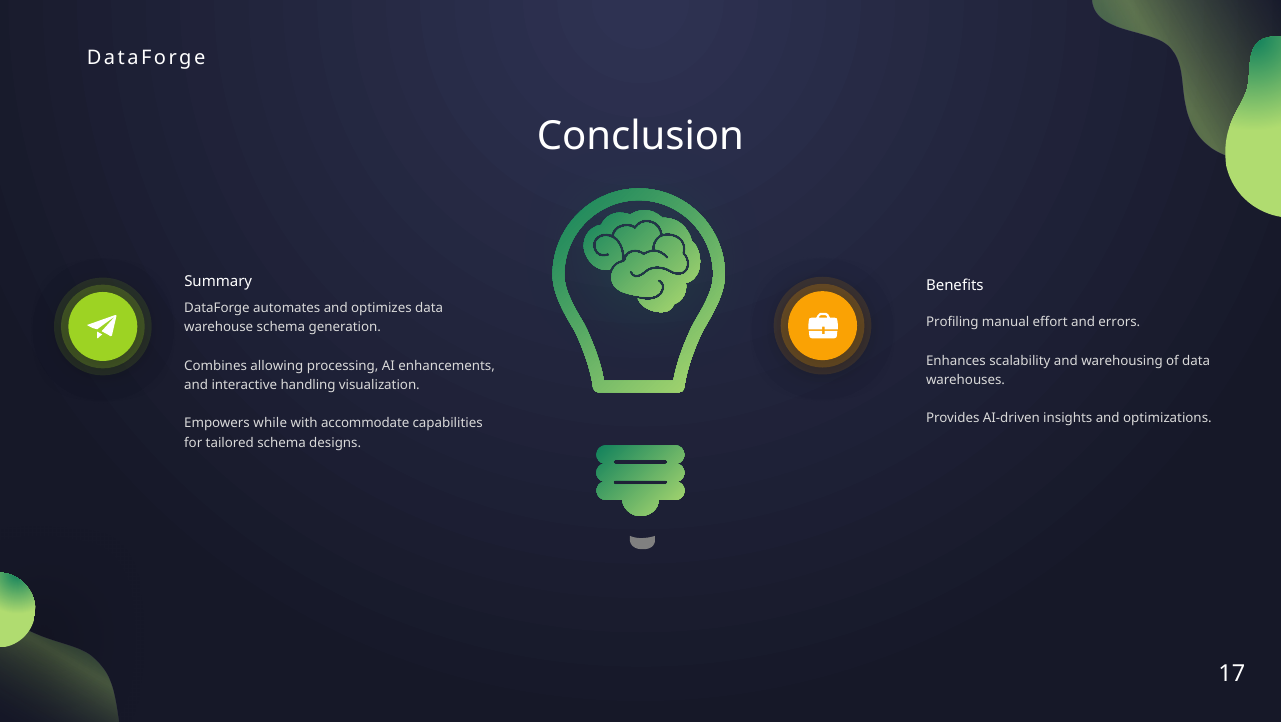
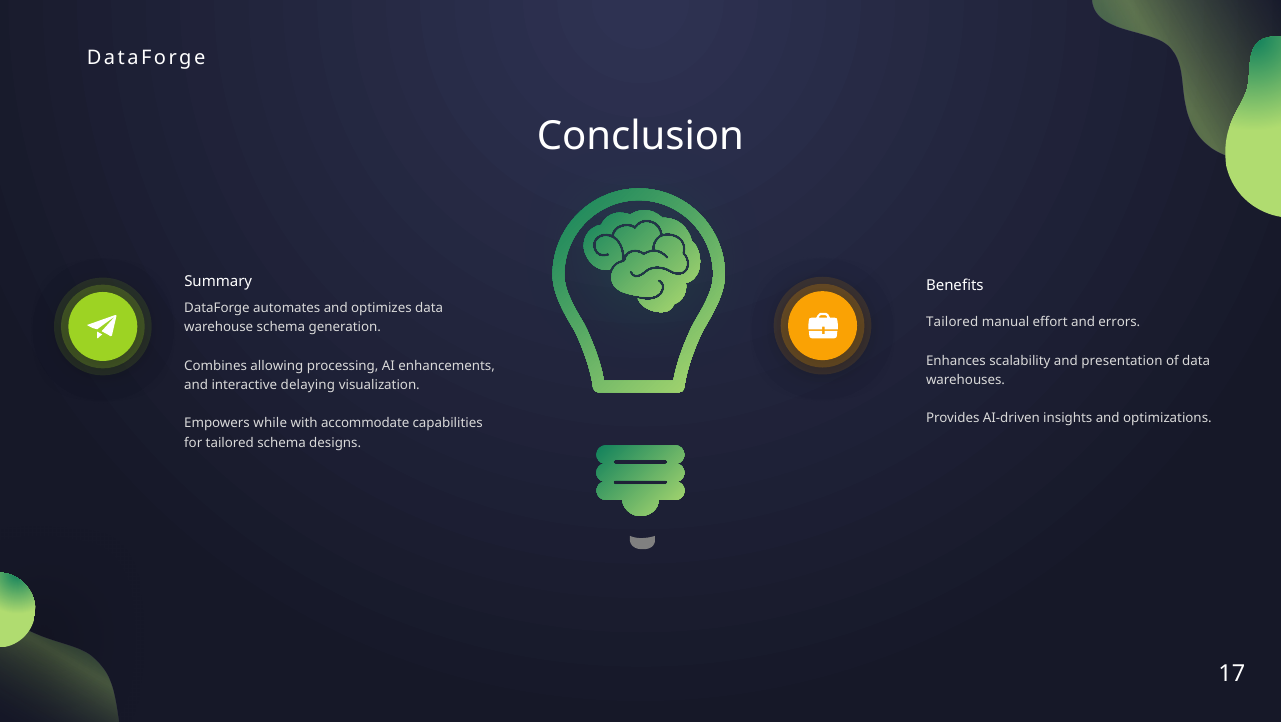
Profiling: Profiling -> Tailored (952, 322)
warehousing: warehousing -> presentation (1122, 361)
handling: handling -> delaying (308, 385)
